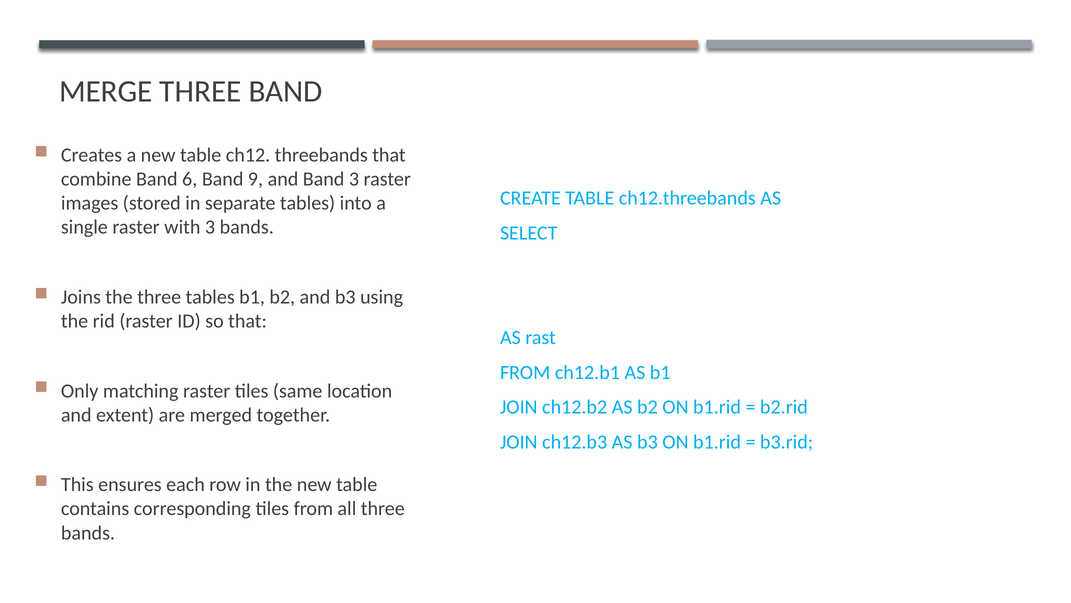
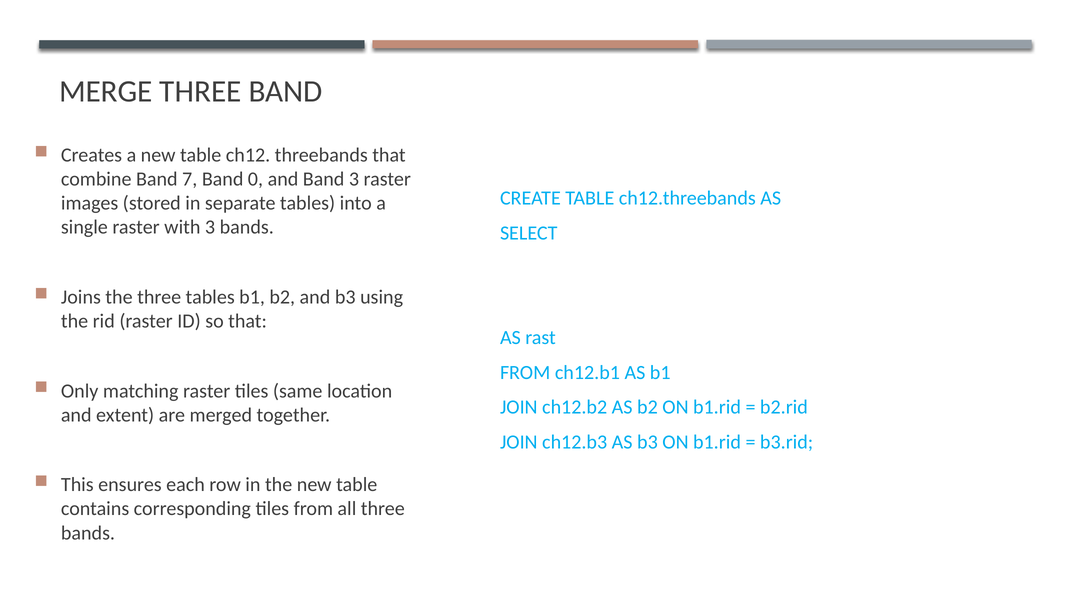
6: 6 -> 7 (190, 179)
9: 9 -> 0 (255, 179)
